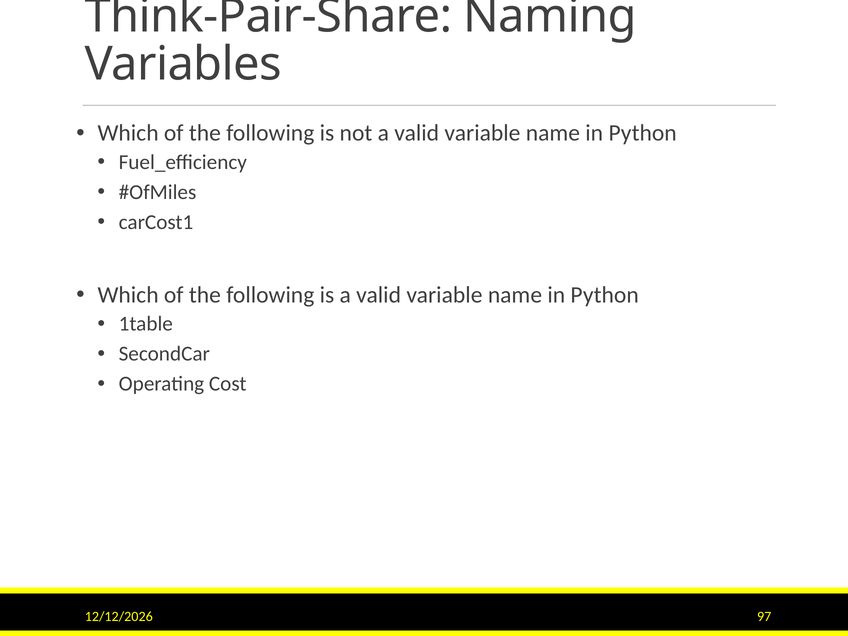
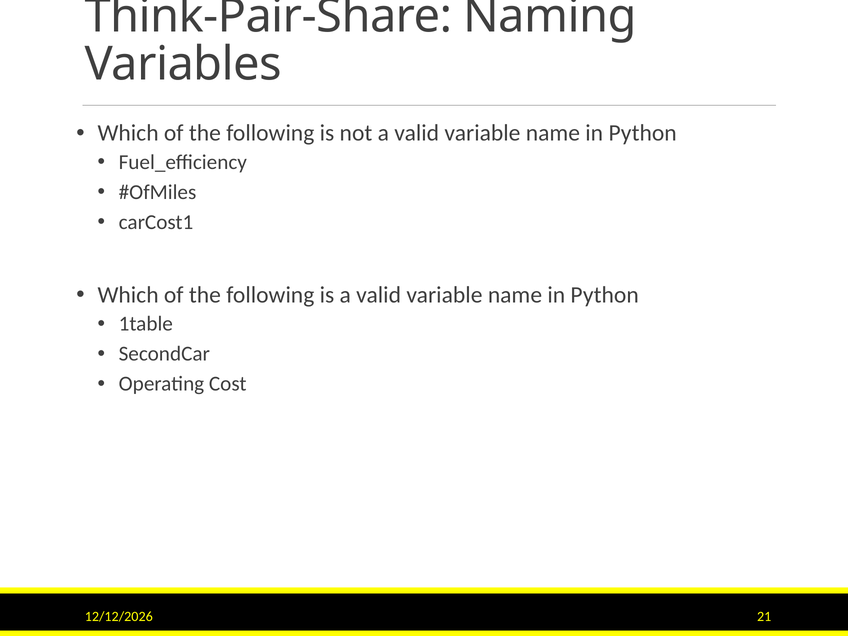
97: 97 -> 21 (764, 617)
